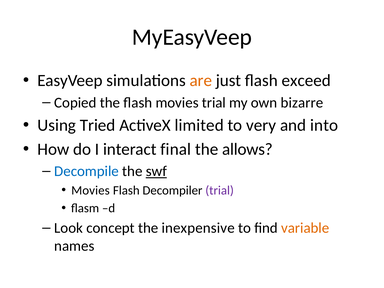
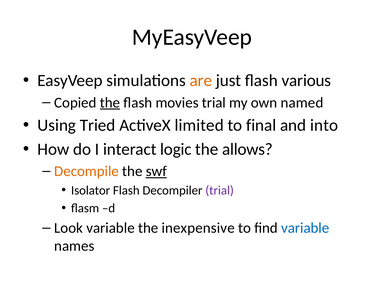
exceed: exceed -> various (306, 81)
the underline: none -> present (110, 103)
bizarre: bizarre -> named (302, 103)
very: very -> final (261, 125)
final: final -> logic (176, 149)
Decompile colour: blue -> orange (87, 171)
Movies: Movies -> Isolator (91, 190)
Look concept: concept -> variable (111, 228)
variable colour: orange -> blue (305, 228)
